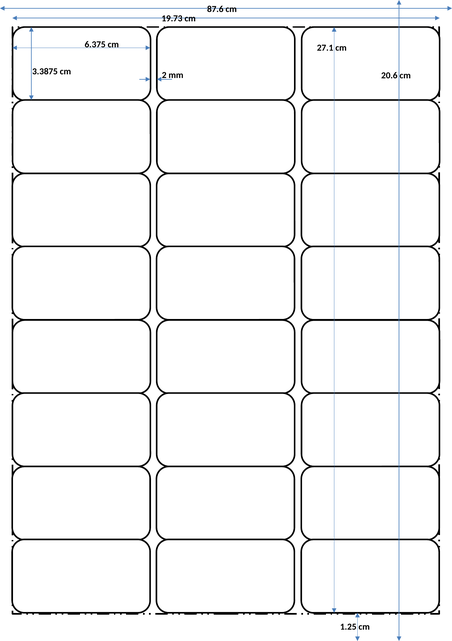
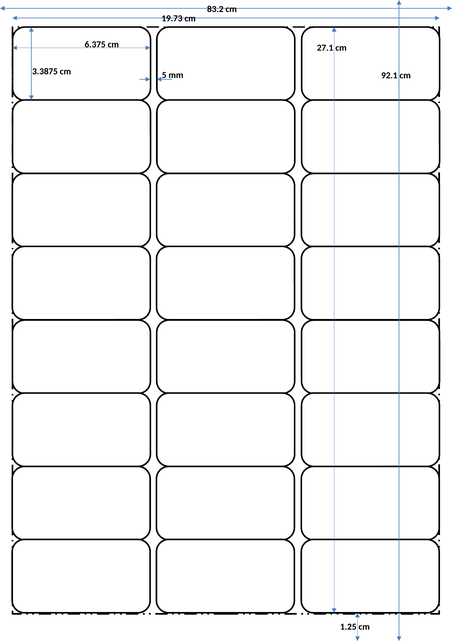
87.6: 87.6 -> 83.2 (215, 9)
2: 2 -> 5 (164, 75)
20.6: 20.6 -> 92.1 (389, 75)
